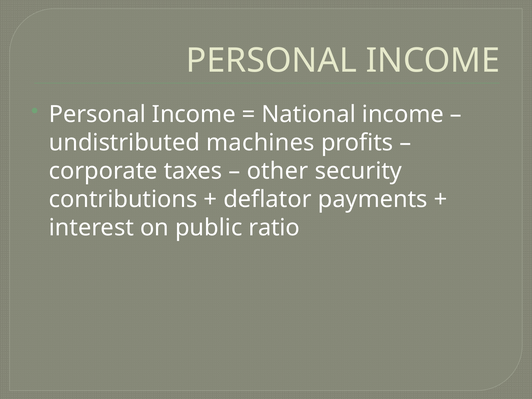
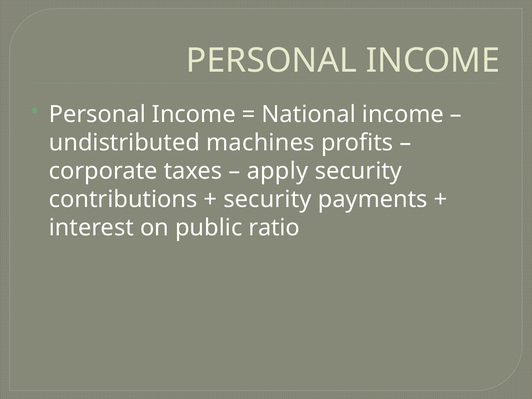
other: other -> apply (277, 171)
deflator: deflator -> security (267, 199)
